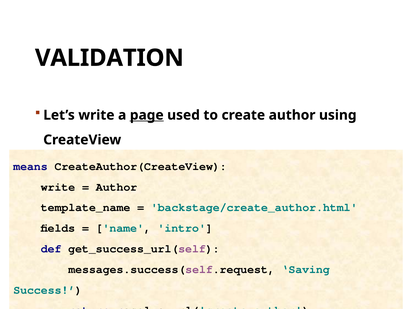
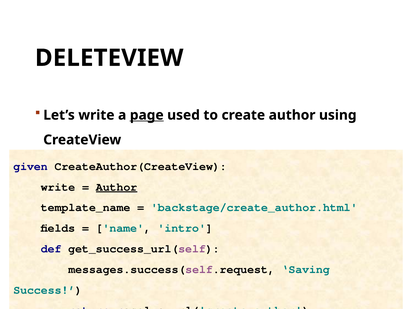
VALIDATION: VALIDATION -> DELETEVIEW (109, 58)
means: means -> given (30, 166)
Author underline: none -> present (117, 187)
